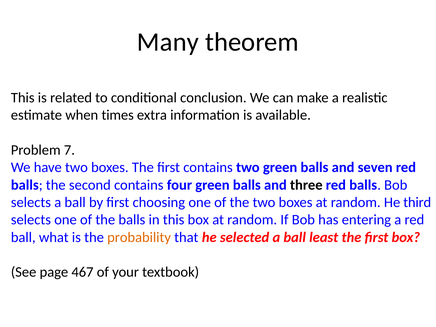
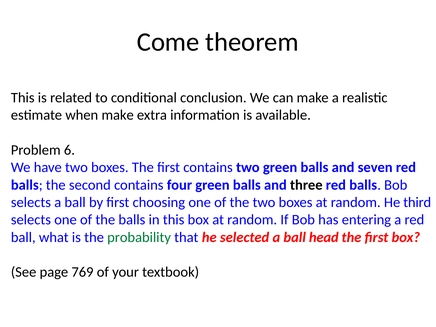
Many: Many -> Come (168, 42)
when times: times -> make (118, 115)
7: 7 -> 6 (69, 150)
probability colour: orange -> green (139, 237)
least: least -> head (324, 237)
467: 467 -> 769 (82, 272)
